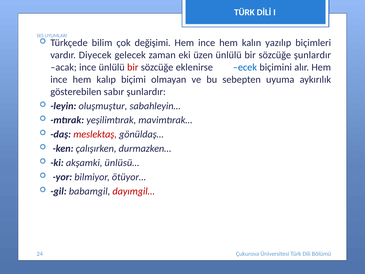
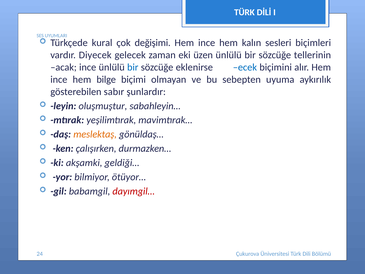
bilim: bilim -> kural (102, 43)
yazılıp: yazılıp -> sesleri (278, 43)
sözcüğe şunlardır: şunlardır -> tellerinin (312, 55)
bir colour: red -> blue (133, 67)
kalıp: kalıp -> bilge (106, 79)
meslektaş colour: red -> orange (95, 134)
ünlüsü…: ünlüsü… -> geldiği… (122, 163)
